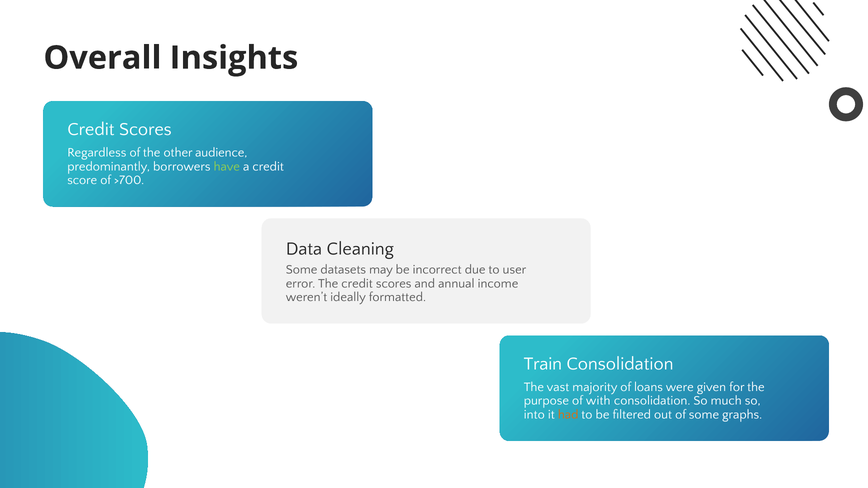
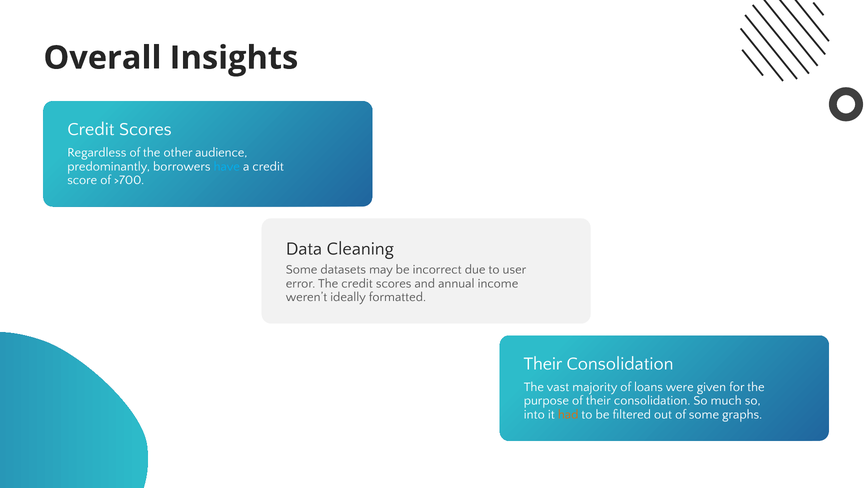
have colour: light green -> light blue (227, 167)
Train: Train -> Their (543, 364)
of with: with -> their (598, 401)
